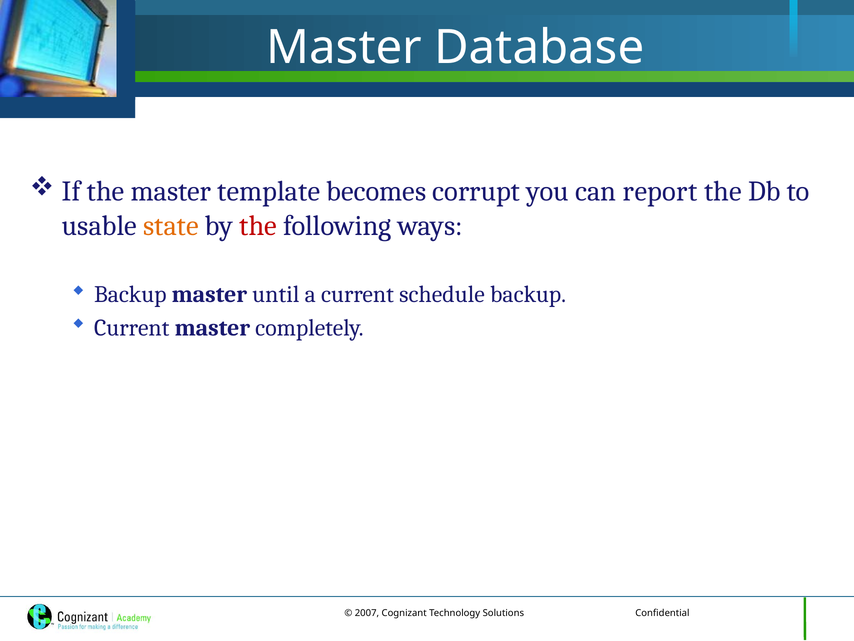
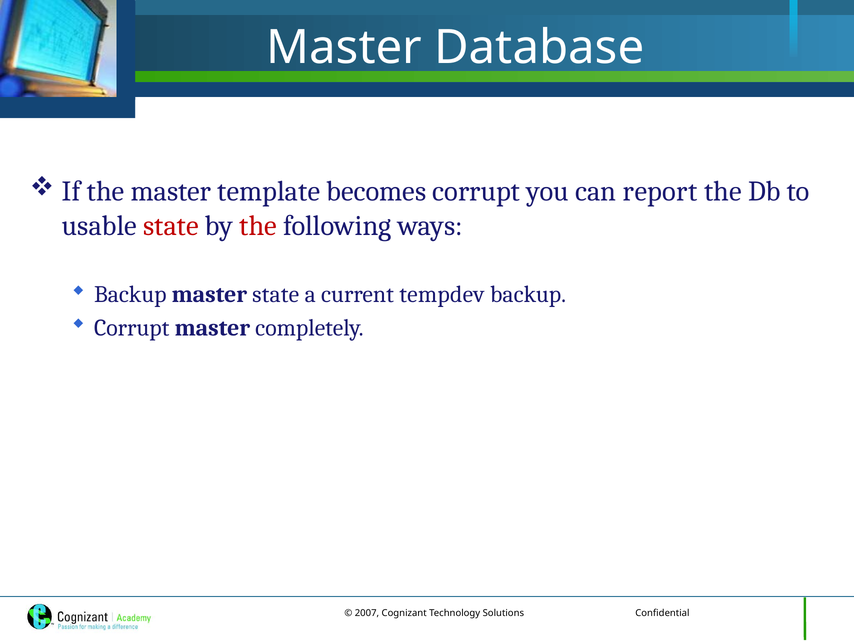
state colour: orange -> red (171, 225)
master until: until -> state (276, 294)
schedule: schedule -> tempdev (442, 294)
Current: Current -> Corrupt (132, 328)
